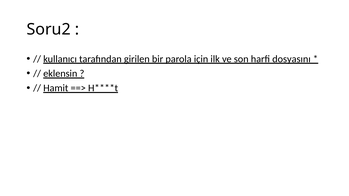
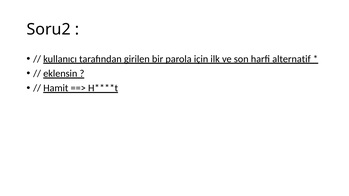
dosyasını: dosyasını -> alternatif (291, 59)
